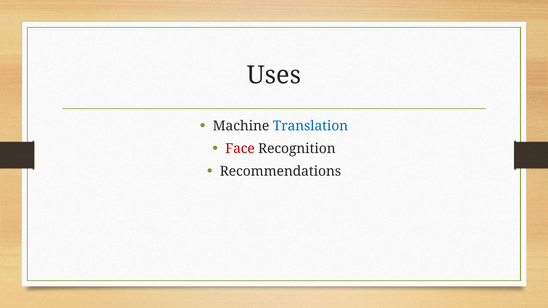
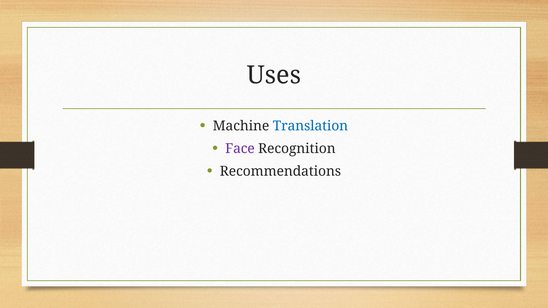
Face colour: red -> purple (240, 149)
